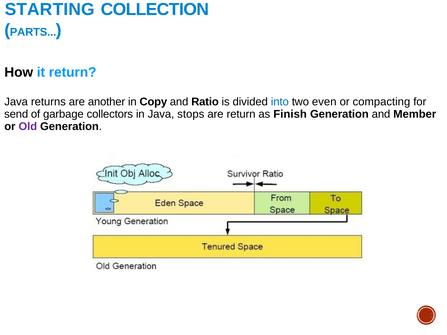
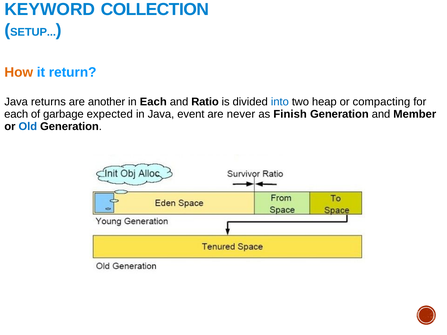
STARTING: STARTING -> KEYWORD (50, 9)
PARTS: PARTS -> SETUP (33, 32)
How colour: black -> orange (19, 72)
in Copy: Copy -> Each (153, 102)
even: even -> heap (324, 102)
send: send -> each (16, 114)
collectors: collectors -> expected (110, 114)
stops: stops -> event (191, 114)
are return: return -> never (241, 114)
Old colour: purple -> blue (28, 126)
